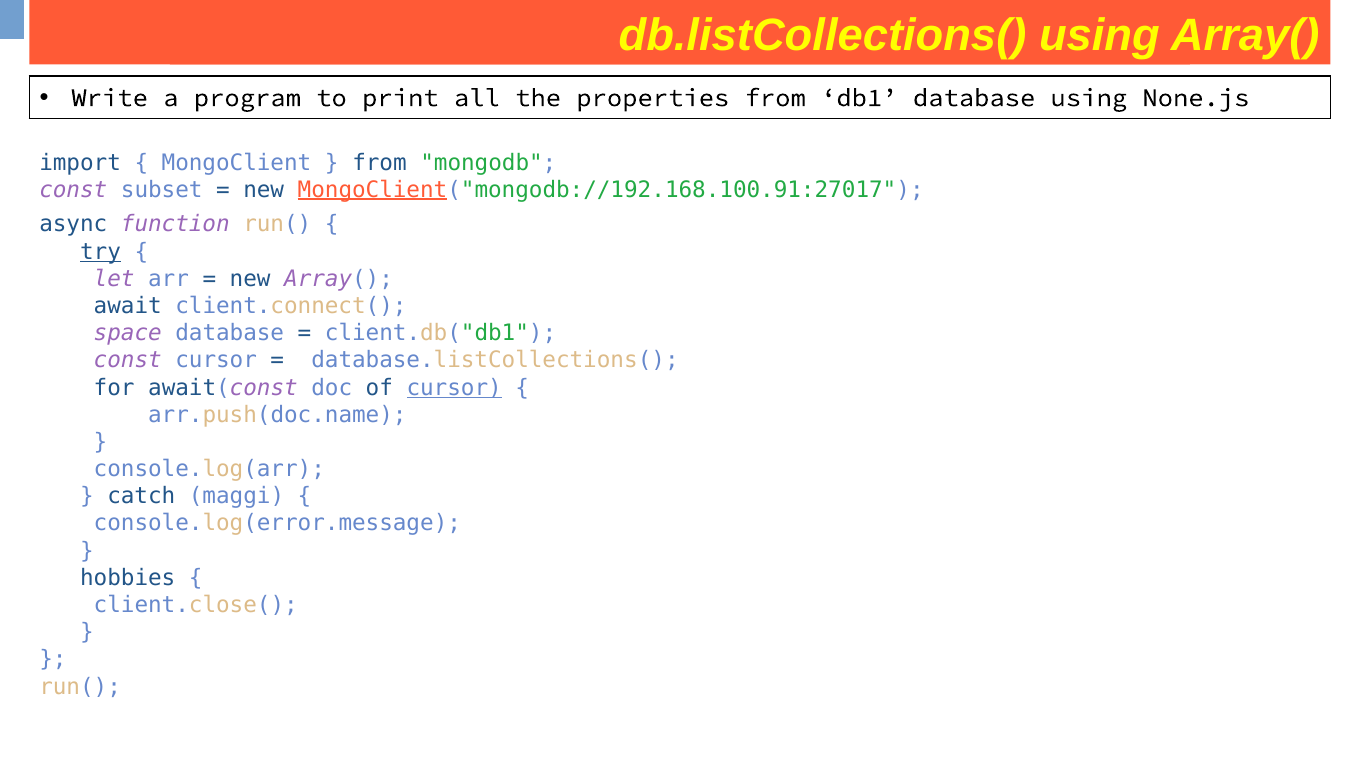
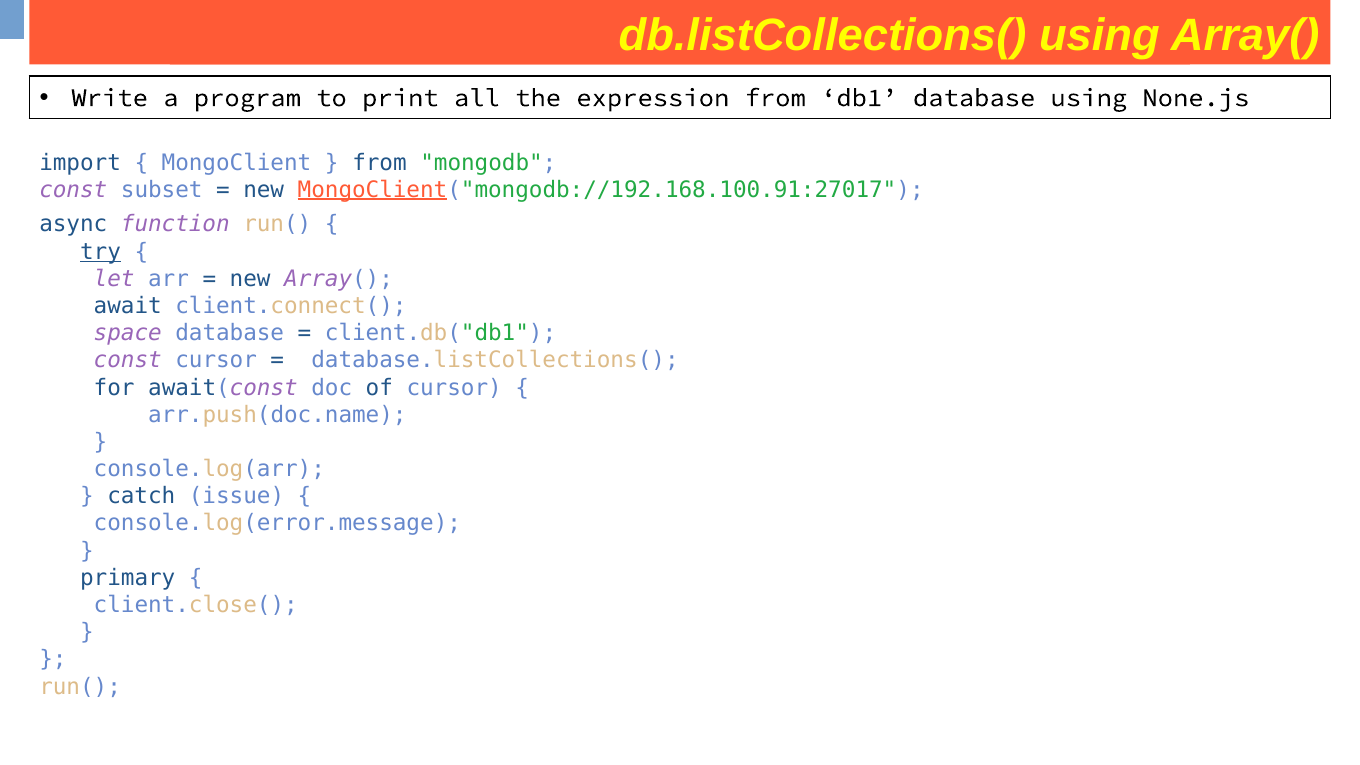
properties: properties -> expression (653, 98)
cursor underline: present -> none (454, 388)
maggi: maggi -> issue (237, 496)
hobbies: hobbies -> primary (128, 578)
